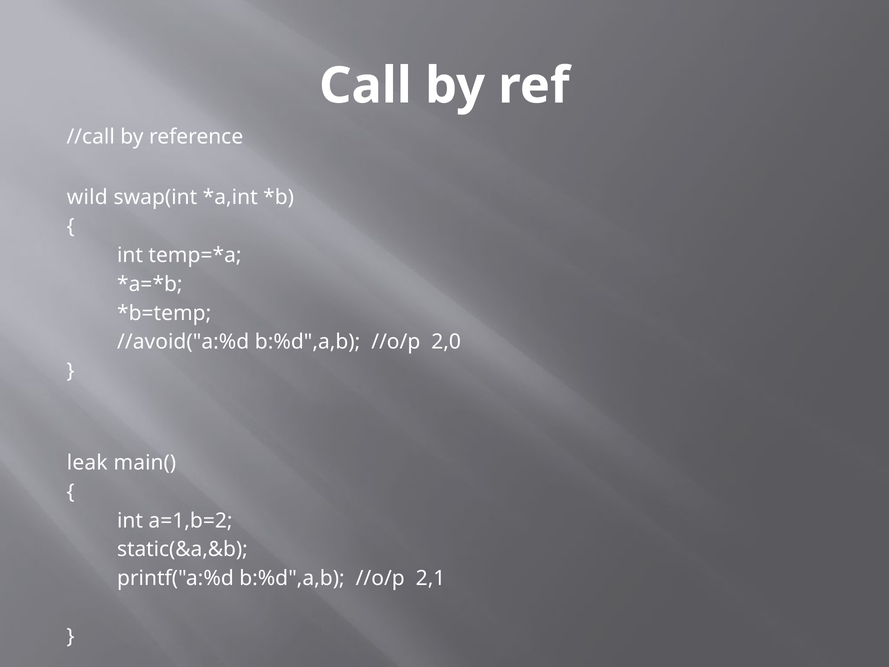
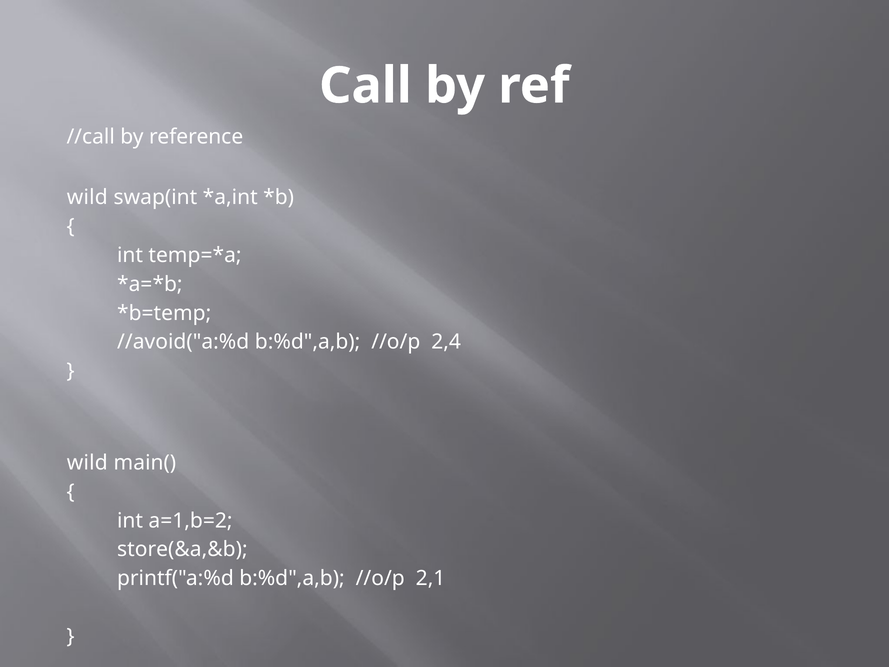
2,0: 2,0 -> 2,4 (446, 342)
leak: leak -> wild (87, 463)
static(&a,&b: static(&a,&b -> store(&a,&b (182, 549)
